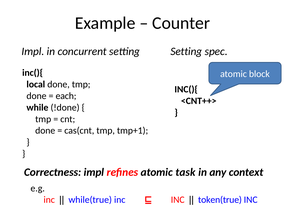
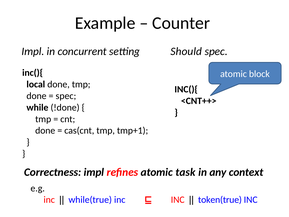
Setting: Setting -> Should (186, 51)
each: each -> spec (66, 96)
